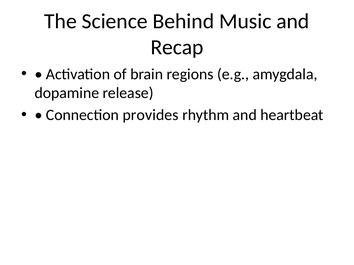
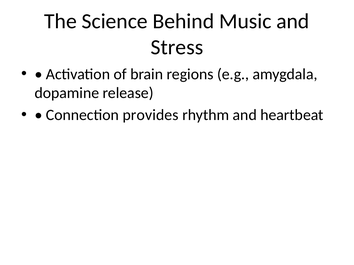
Recap: Recap -> Stress (177, 47)
